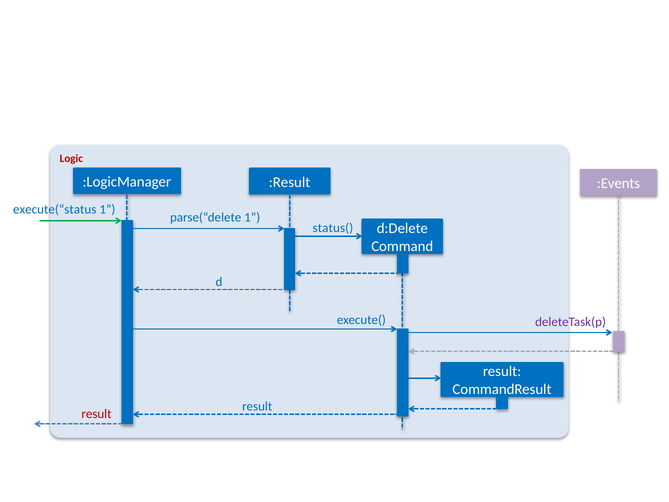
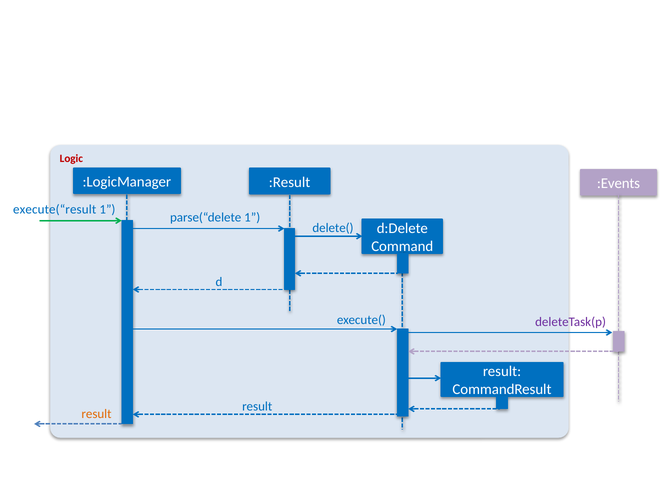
execute(“status: execute(“status -> execute(“result (55, 209)
status(: status( -> delete( (333, 228)
result colour: red -> orange (96, 414)
